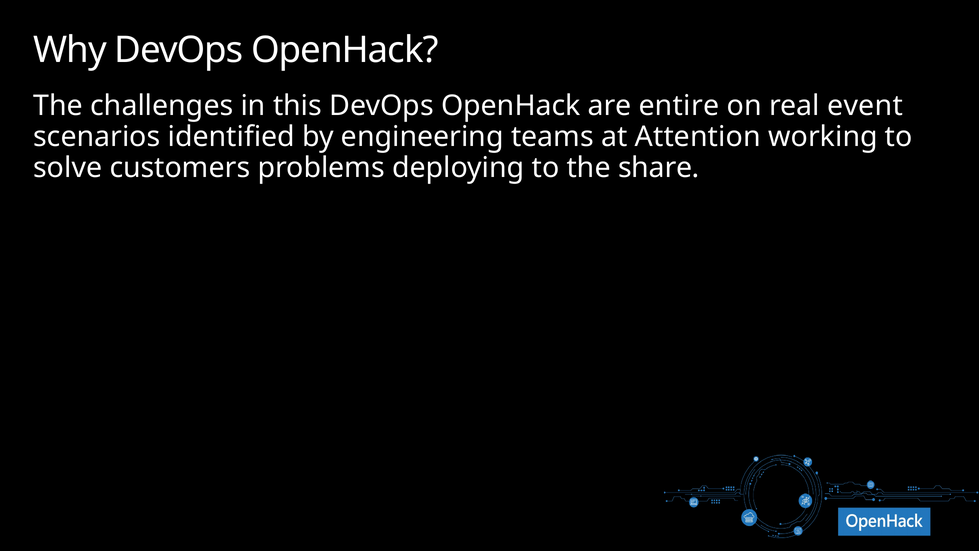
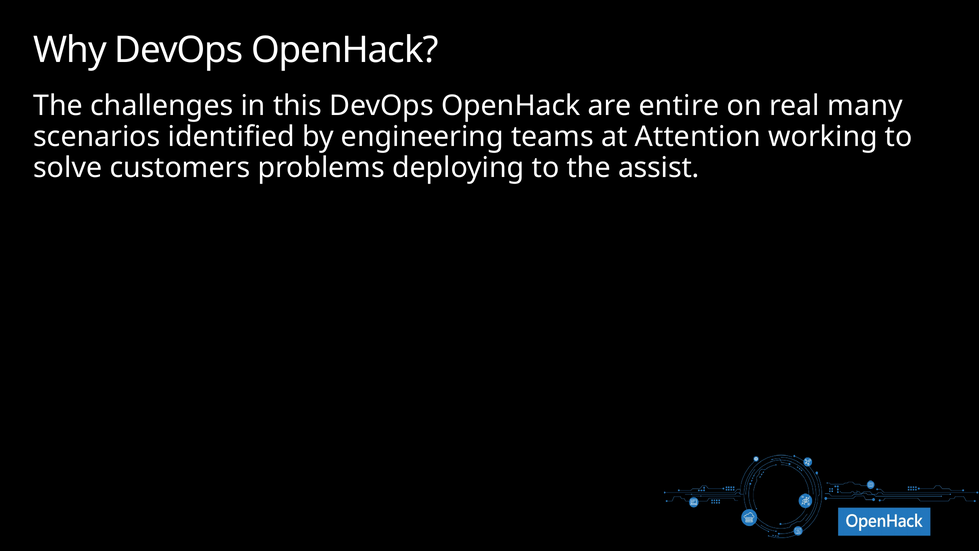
event: event -> many (865, 106)
share: share -> assist (659, 168)
